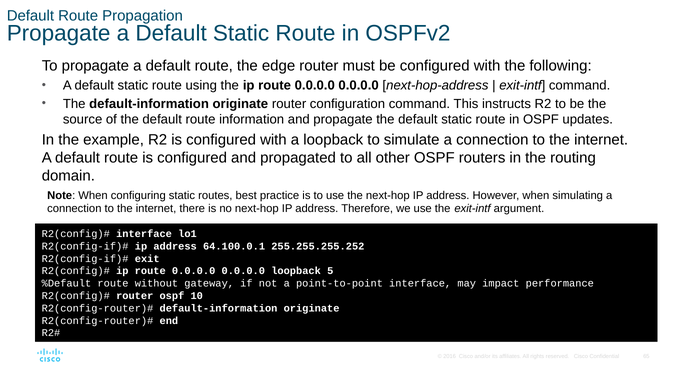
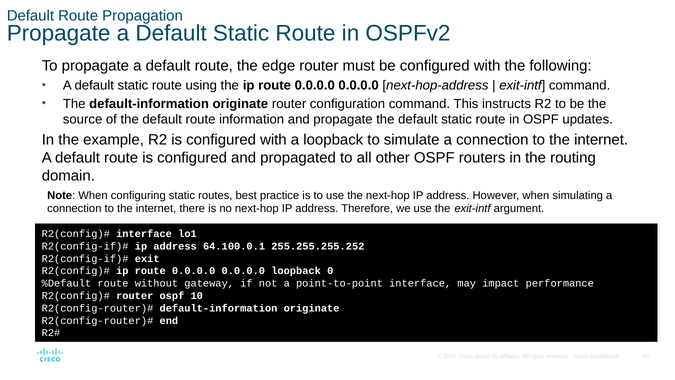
5: 5 -> 0 (330, 271)
